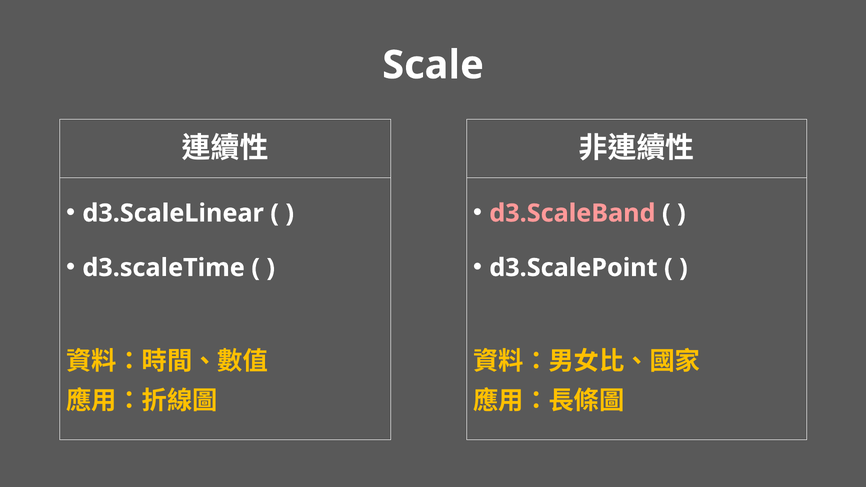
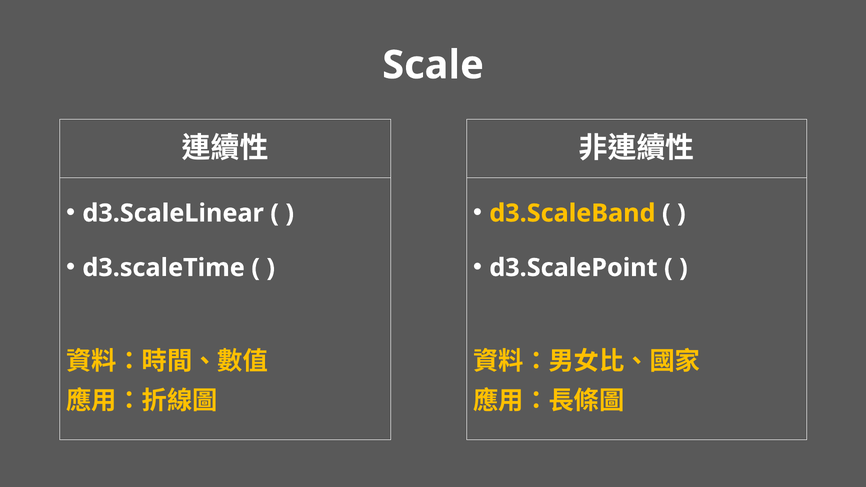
d3.ScaleBand colour: pink -> yellow (572, 213)
